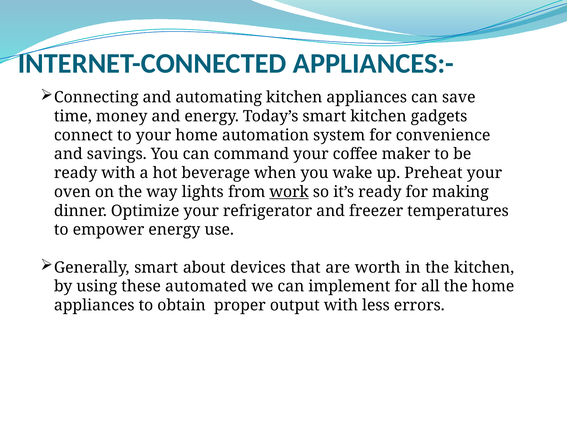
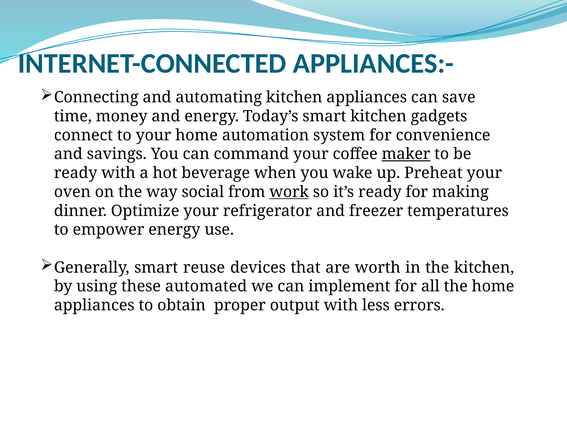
maker underline: none -> present (406, 154)
lights: lights -> social (203, 192)
about: about -> reuse (204, 268)
